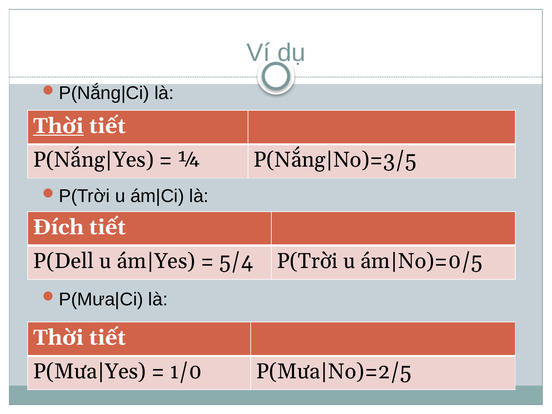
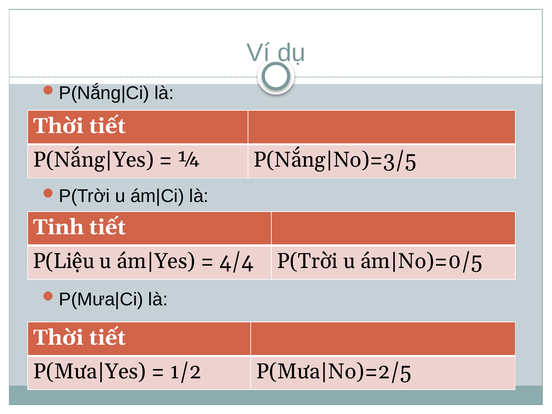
Thời underline: present -> none (58, 126)
Đích: Đích -> Tinh (58, 227)
P(Dell: P(Dell -> P(Liệu (64, 261)
5/4: 5/4 -> 4/4 (237, 261)
1/0: 1/0 -> 1/2 (186, 371)
